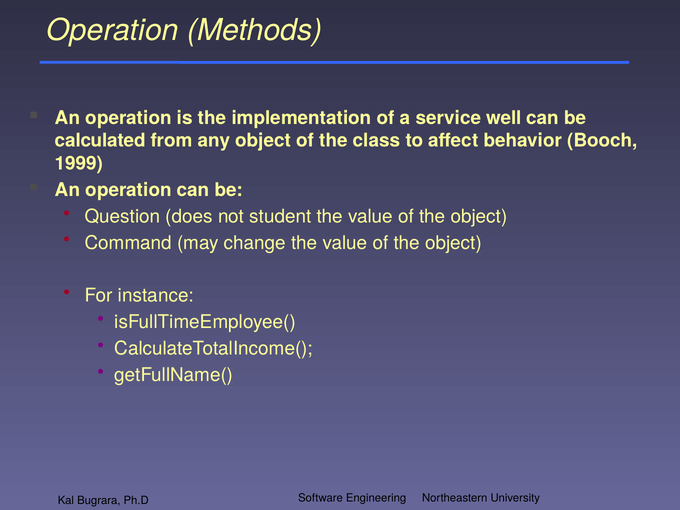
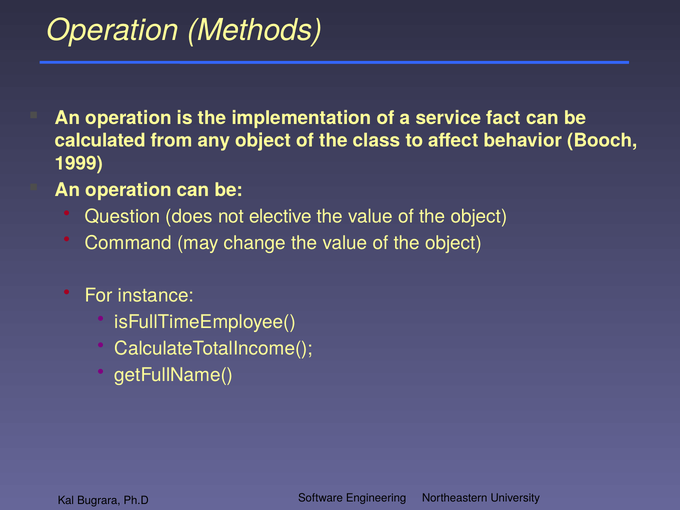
well: well -> fact (504, 118)
student: student -> elective (280, 216)
